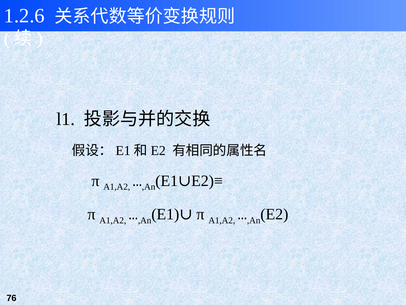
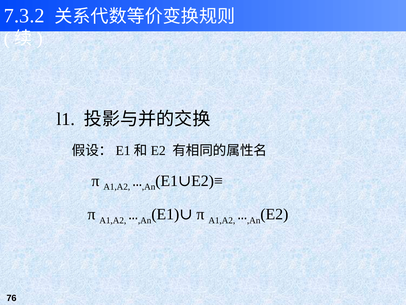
1.2.6: 1.2.6 -> 7.3.2 (24, 16)
